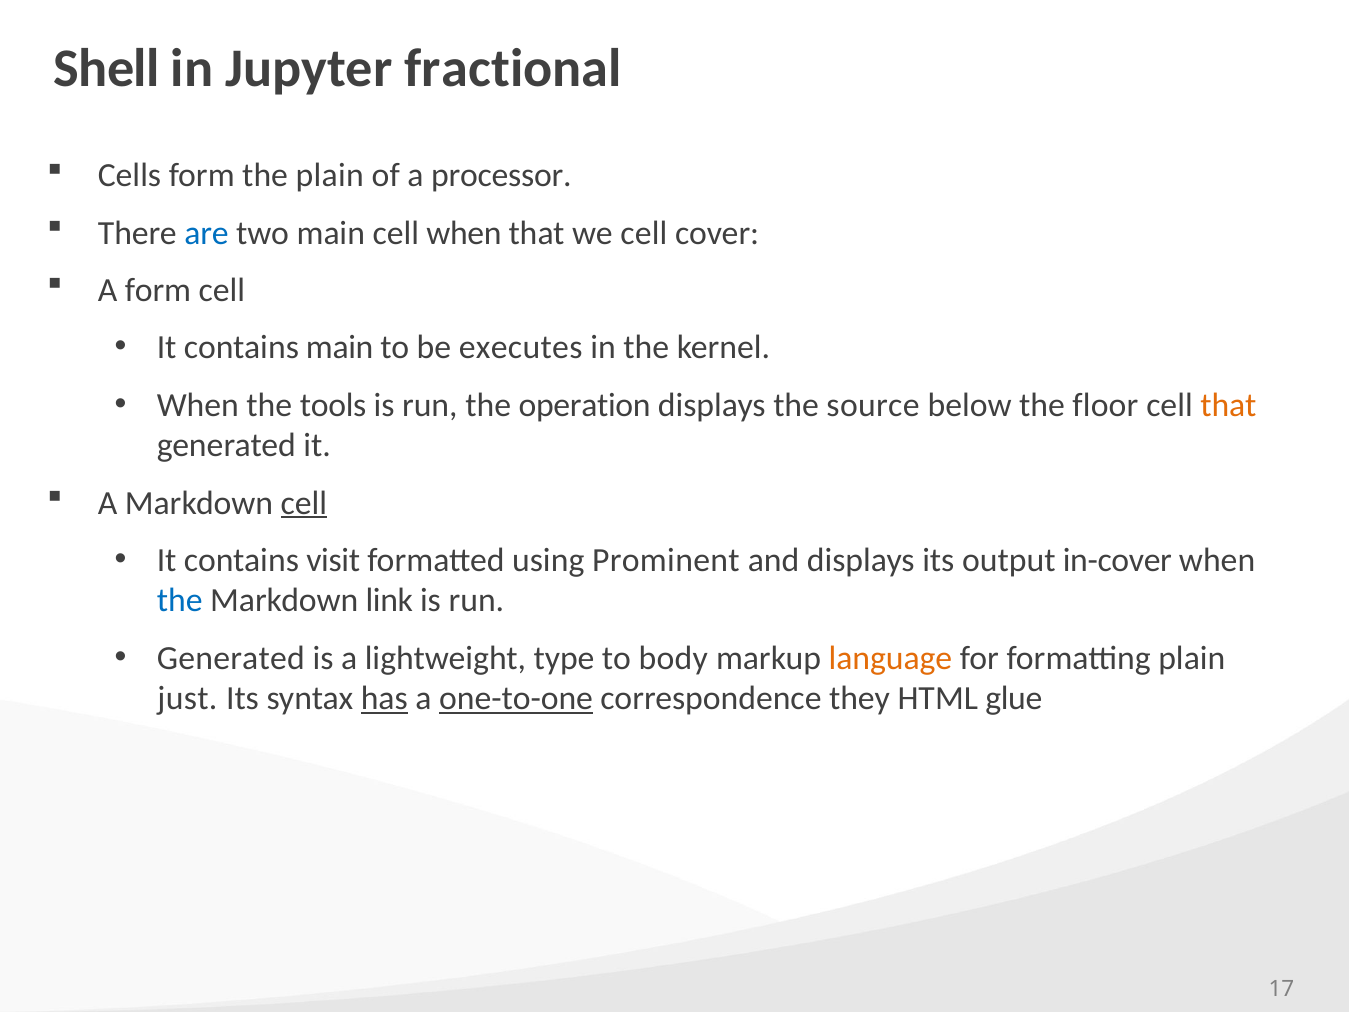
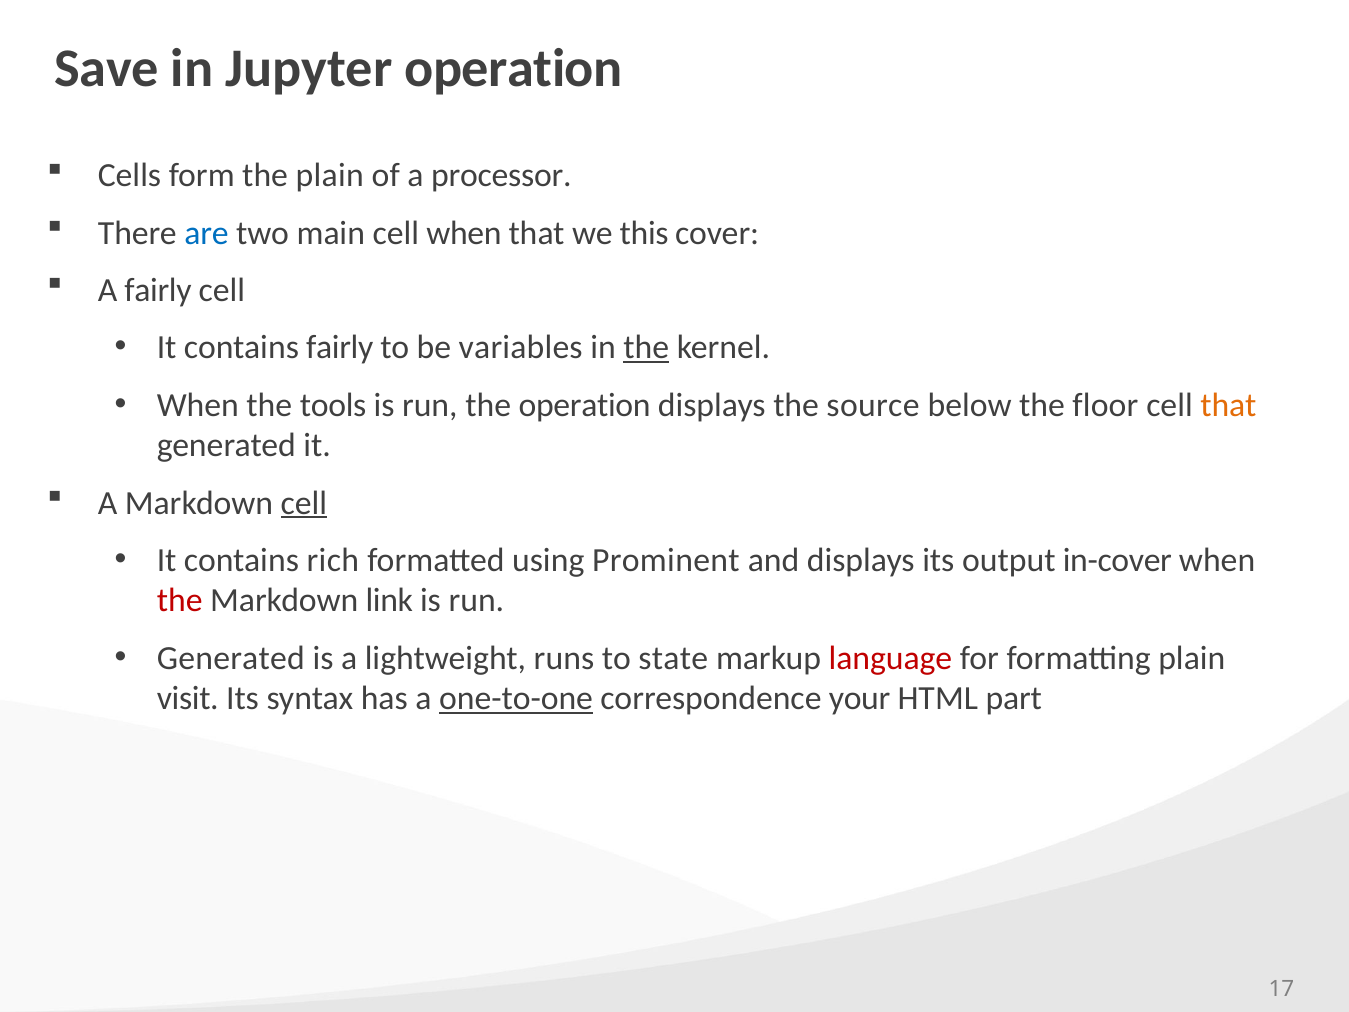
Shell: Shell -> Save (107, 69)
Jupyter fractional: fractional -> operation (514, 69)
we cell: cell -> this (644, 233)
A form: form -> fairly (158, 290)
contains main: main -> fairly (340, 348)
executes: executes -> variables (521, 348)
the underline: none -> present (646, 348)
visit: visit -> rich (333, 560)
the colour: blue -> red (180, 601)
type: type -> runs (564, 658)
body: body -> state (673, 658)
language colour: orange -> red (890, 658)
just: just -> visit (188, 698)
has underline: present -> none (384, 698)
they: they -> your (860, 698)
glue: glue -> part (1014, 698)
